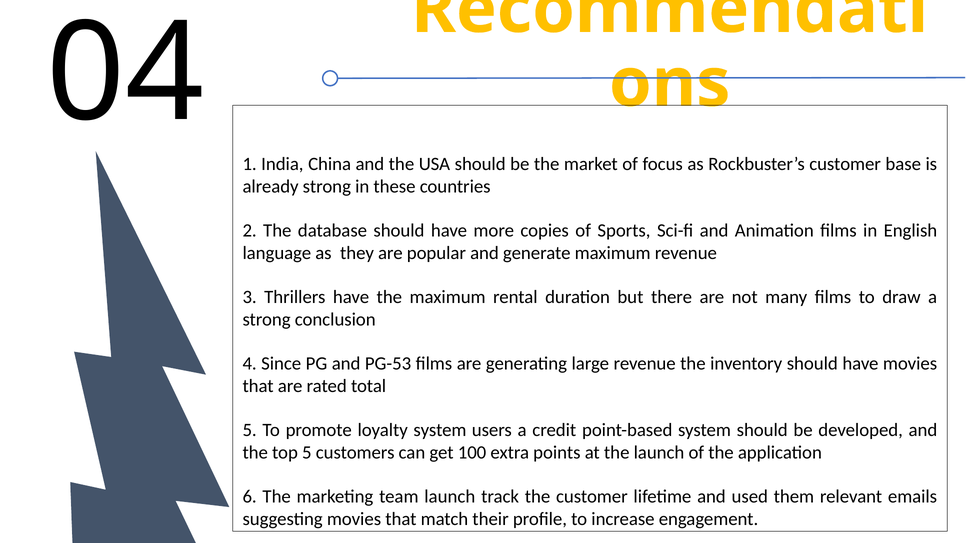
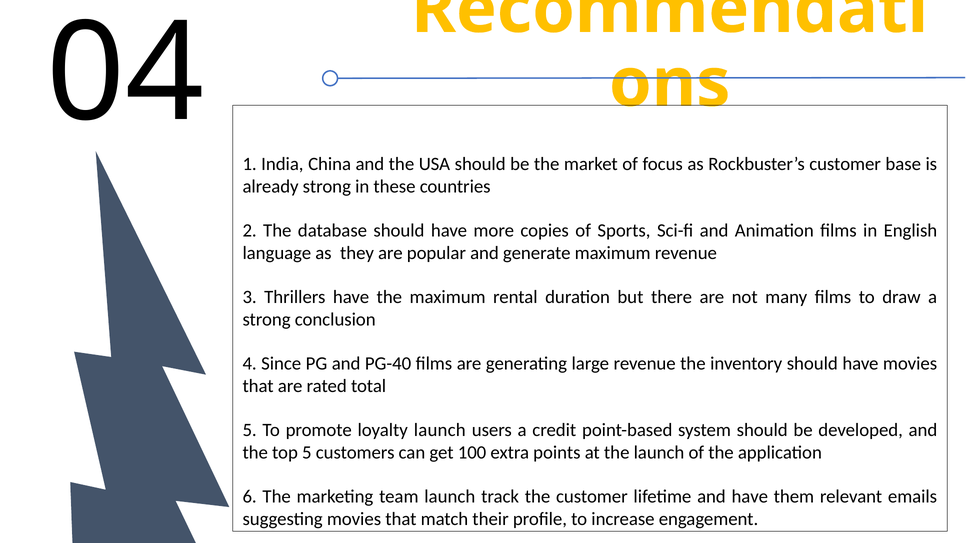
PG-53: PG-53 -> PG-40 (388, 364)
loyalty system: system -> launch (440, 430)
and used: used -> have (750, 497)
